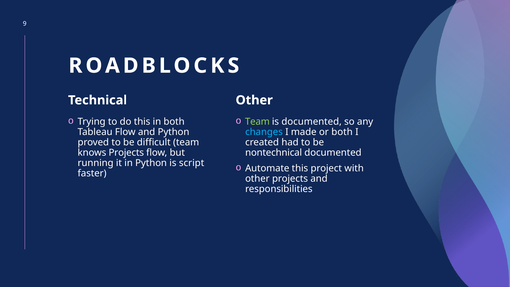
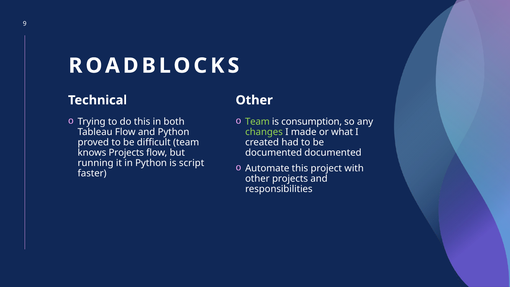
is documented: documented -> consumption (312, 122)
changes colour: light blue -> light green (264, 132)
or both: both -> what (342, 132)
nontechnical: nontechnical -> documented (274, 153)
